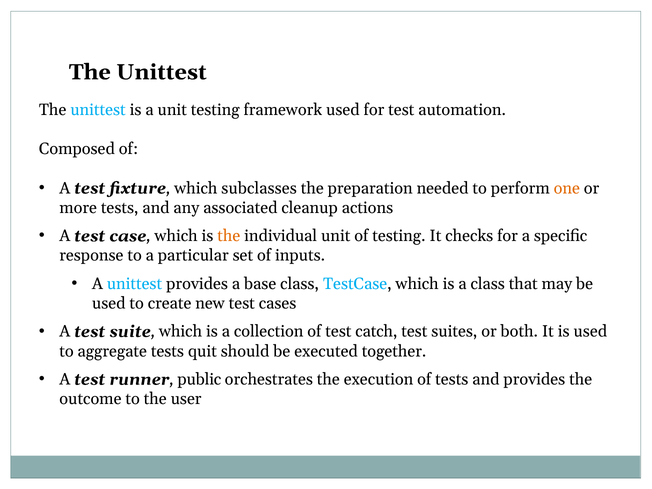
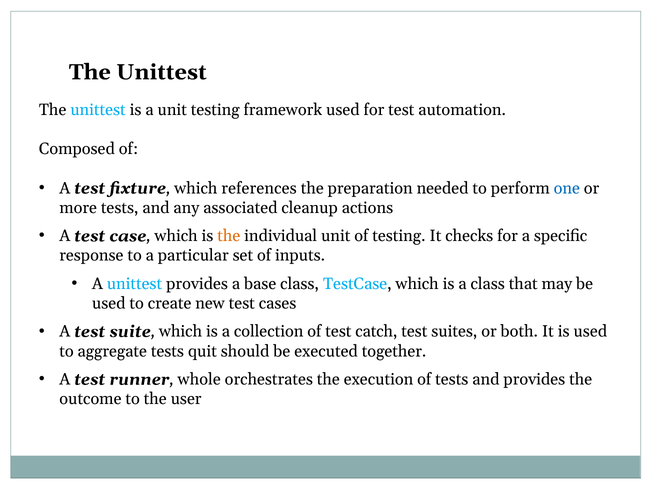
subclasses: subclasses -> references (259, 188)
one colour: orange -> blue (567, 188)
public: public -> whole (199, 379)
